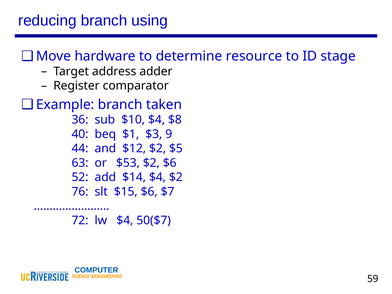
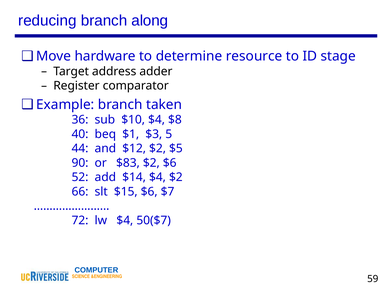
using: using -> along (150, 21)
9: 9 -> 5 (169, 134)
63: 63 -> 90 (80, 163)
$53: $53 -> $83 (128, 163)
76: 76 -> 66 (80, 192)
